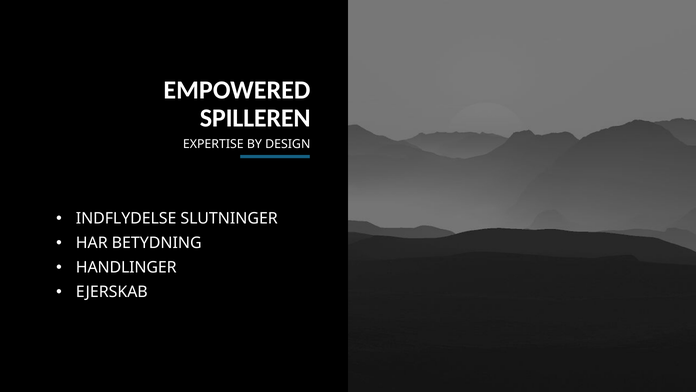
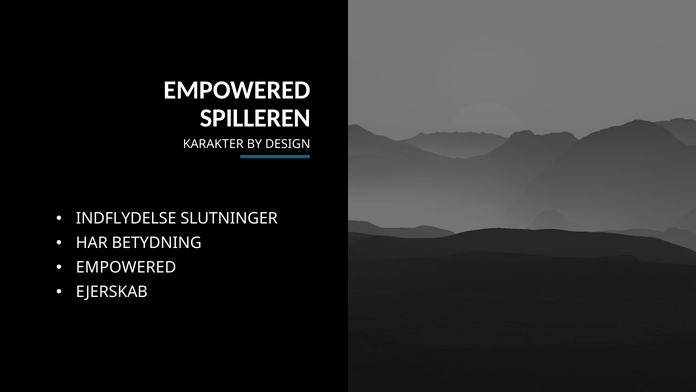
EXPERTISE: EXPERTISE -> KARAKTER (213, 144)
HANDLINGER: HANDLINGER -> EMPOWERED (126, 267)
